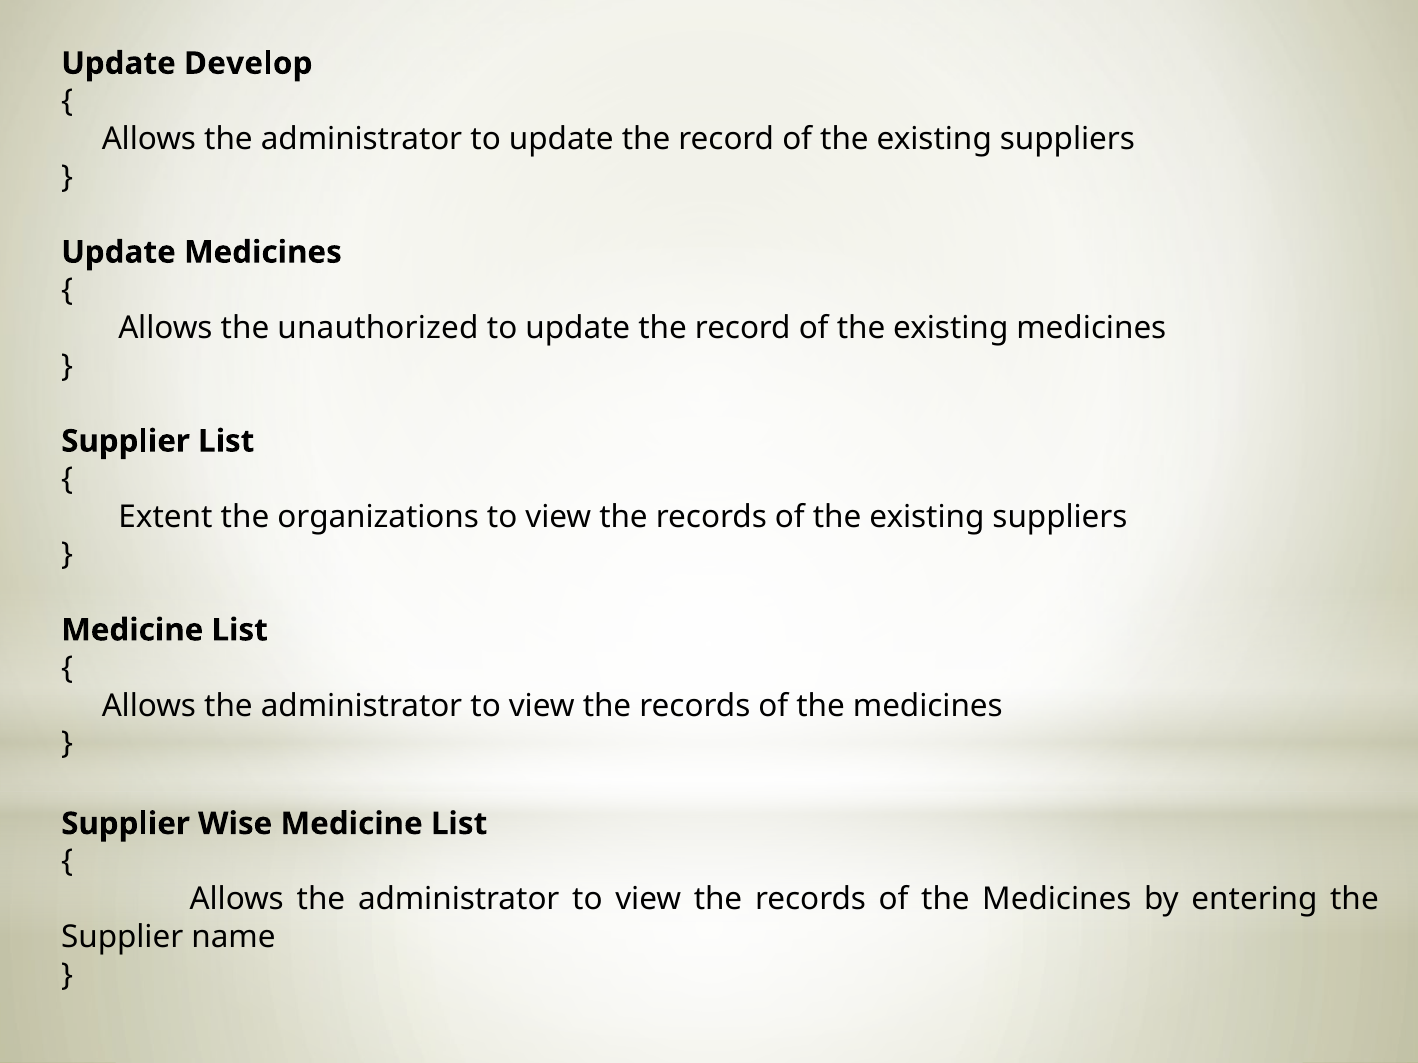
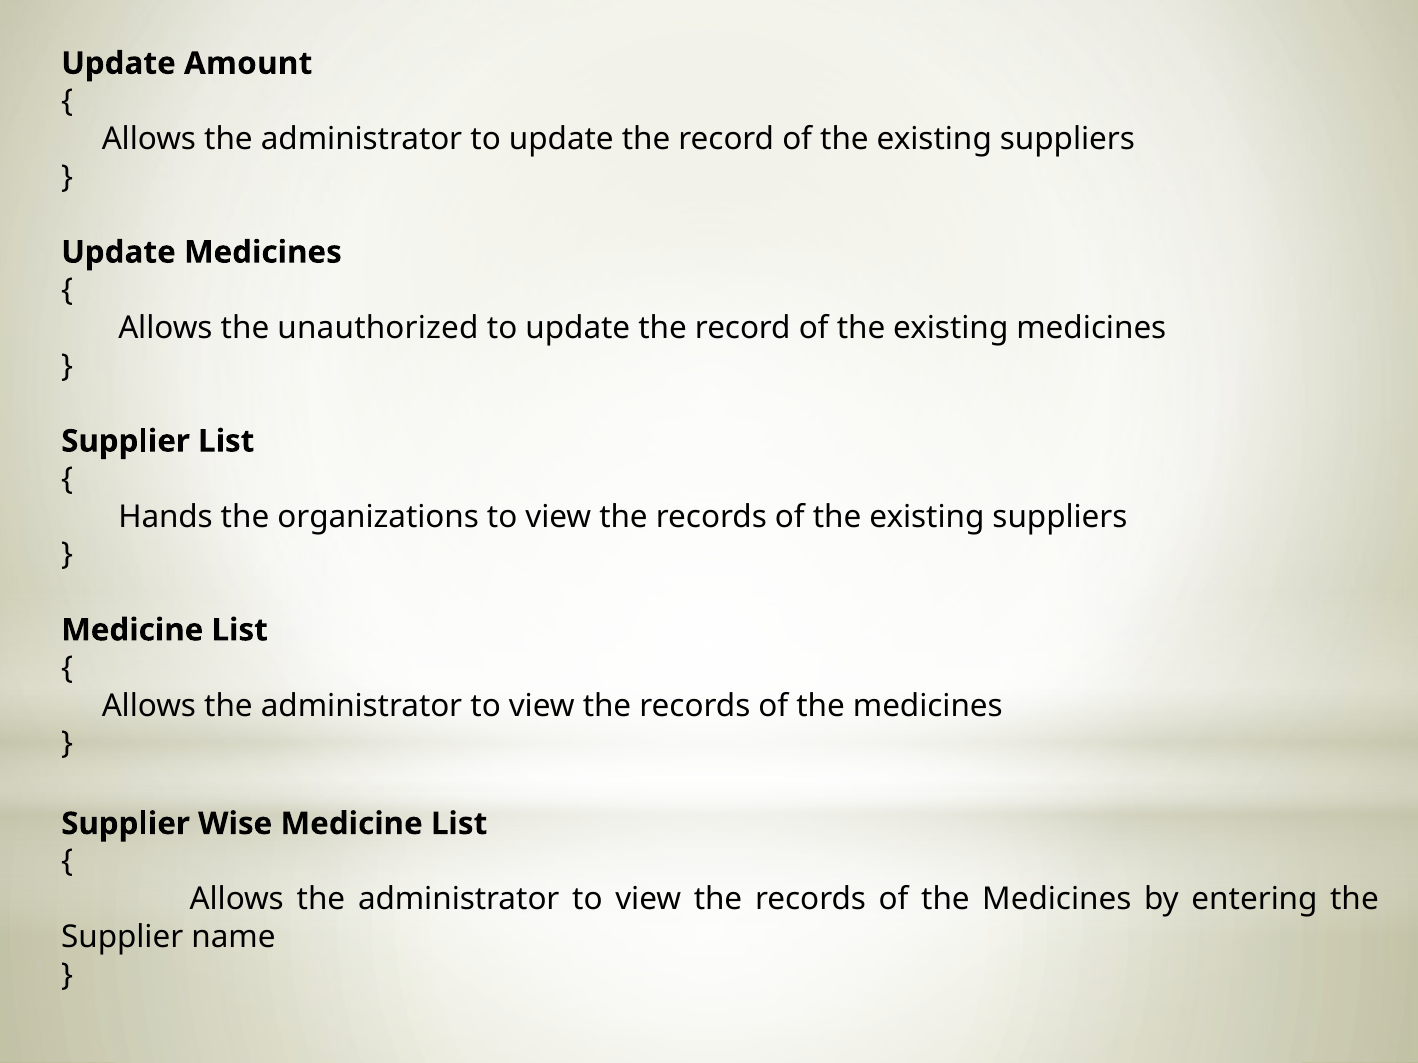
Develop: Develop -> Amount (248, 63)
Extent: Extent -> Hands (166, 517)
